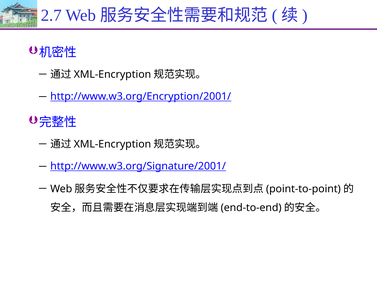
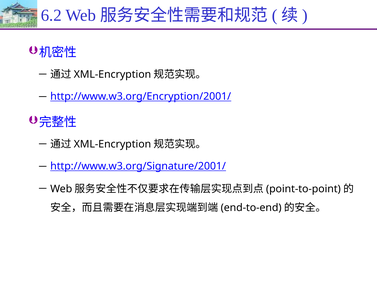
2.7: 2.7 -> 6.2 (51, 15)
